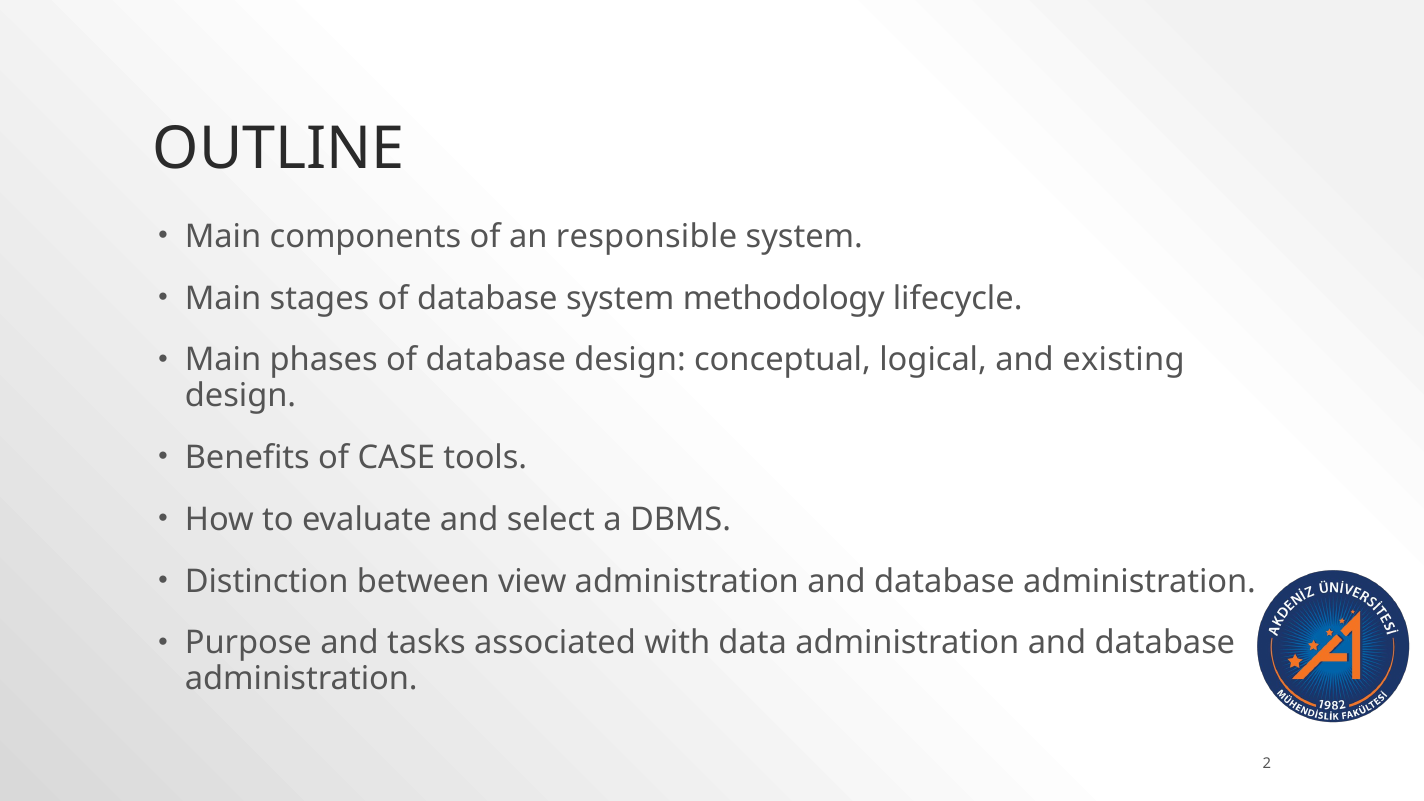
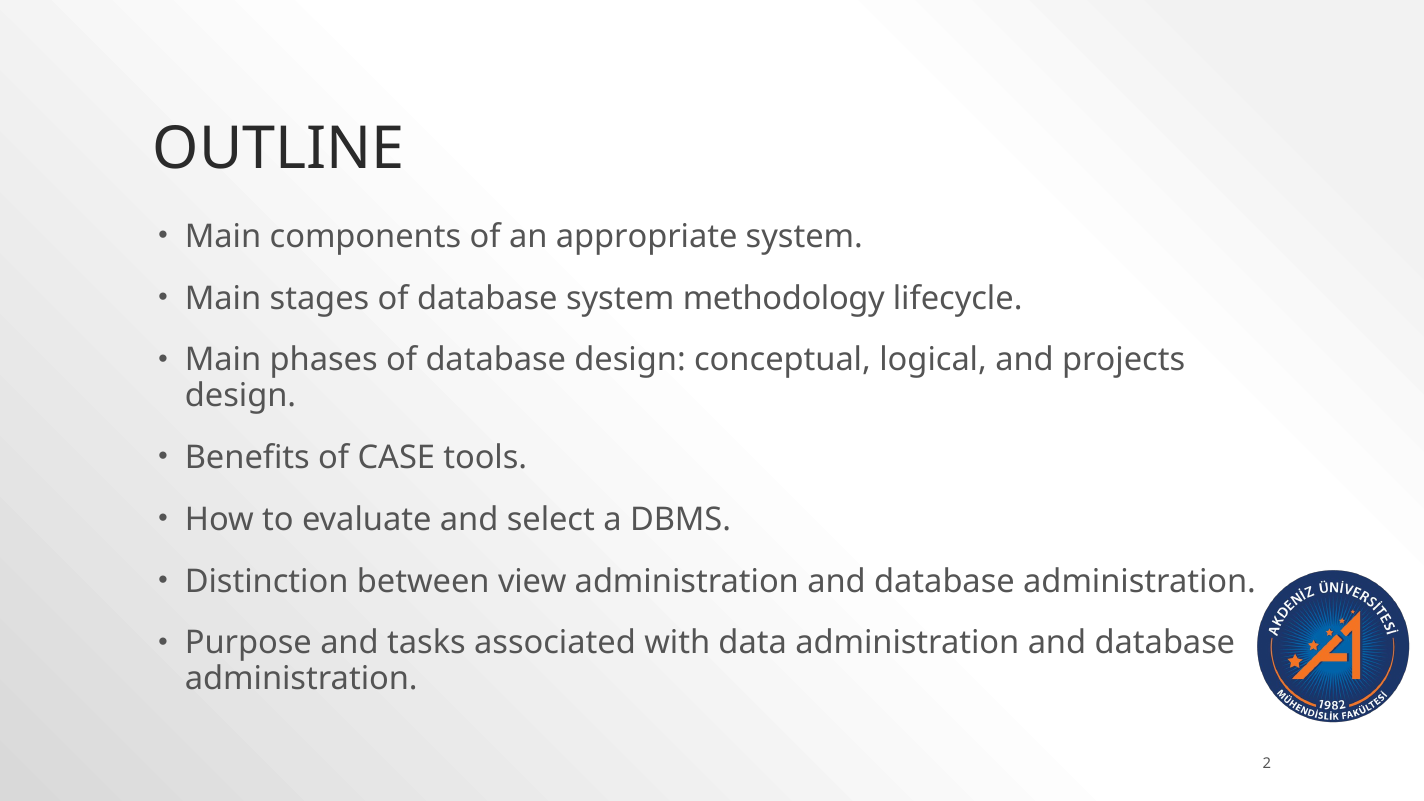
responsible: responsible -> appropriate (647, 236)
existing: existing -> projects (1124, 360)
